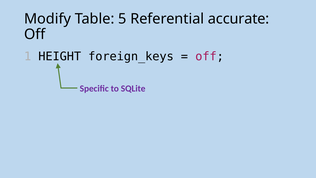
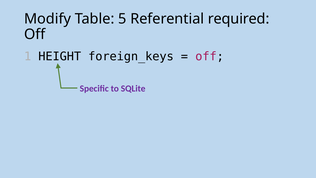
accurate: accurate -> required (239, 19)
